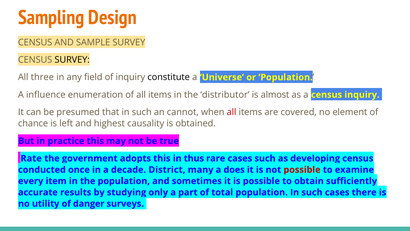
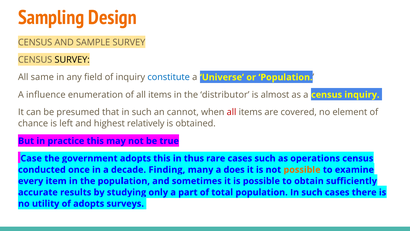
three: three -> same (42, 77)
constitute colour: black -> blue (169, 77)
causality: causality -> relatively (146, 123)
Rate: Rate -> Case (31, 158)
developing: developing -> operations (315, 158)
District: District -> Finding (167, 169)
possible colour: red -> orange (302, 169)
of danger: danger -> adopts (89, 203)
